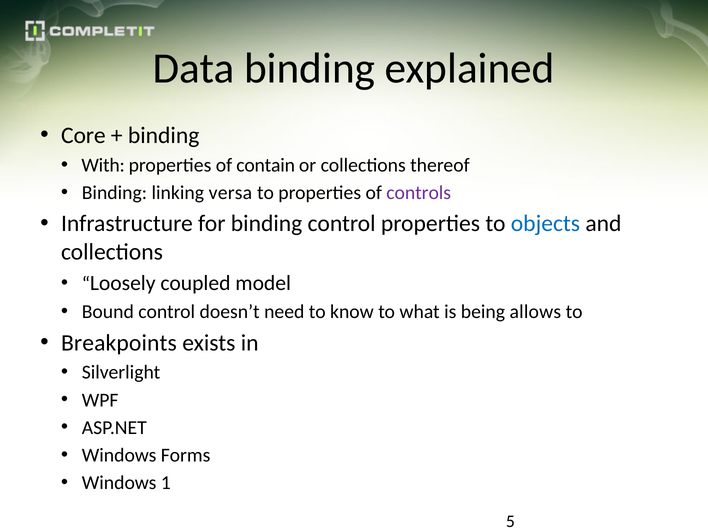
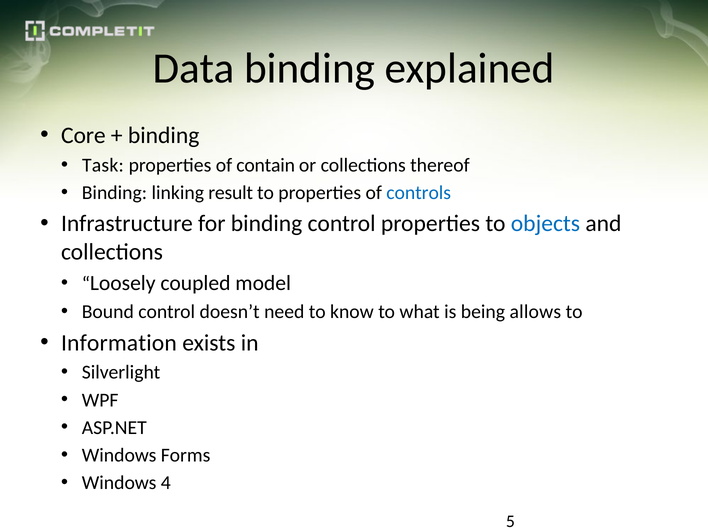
With: With -> Task (103, 165)
versa: versa -> result (231, 193)
controls colour: purple -> blue (419, 193)
Breakpoints: Breakpoints -> Information (119, 343)
1: 1 -> 4 (166, 483)
